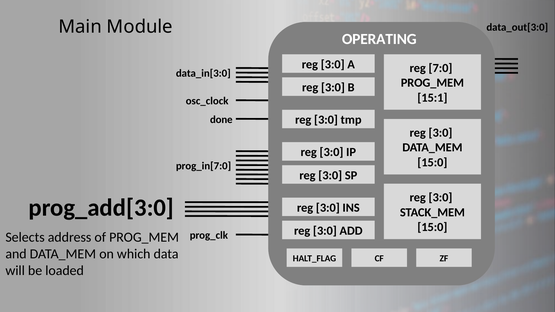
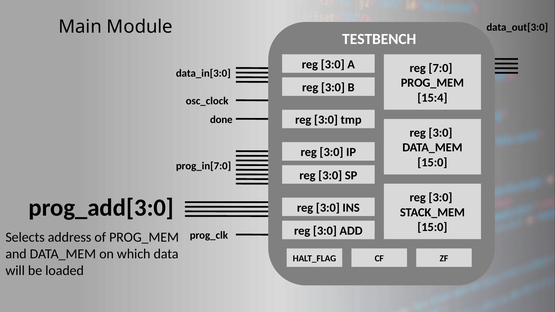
OPERATING: OPERATING -> TESTBENCH (379, 39)
15:1: 15:1 -> 15:4 (432, 98)
